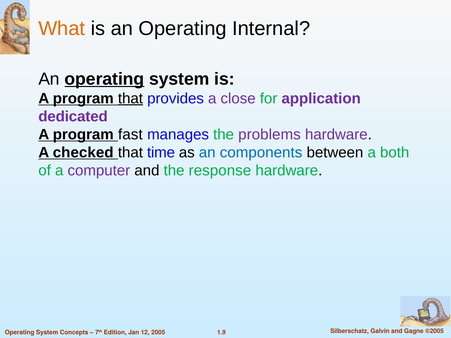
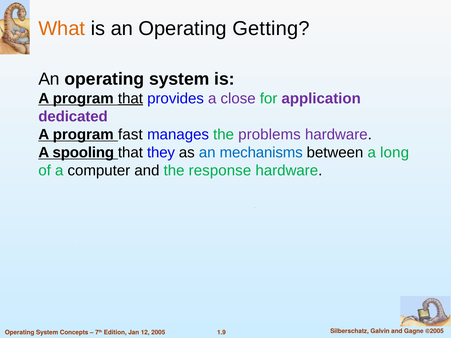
Internal: Internal -> Getting (271, 28)
operating underline: present -> none (104, 79)
checked: checked -> spooling (83, 153)
time: time -> they (161, 153)
components: components -> mechanisms (261, 153)
both: both -> long (395, 153)
computer colour: purple -> black (99, 171)
